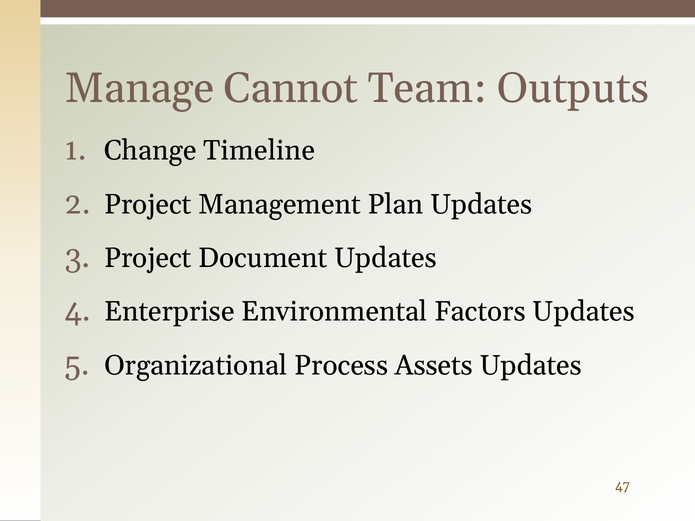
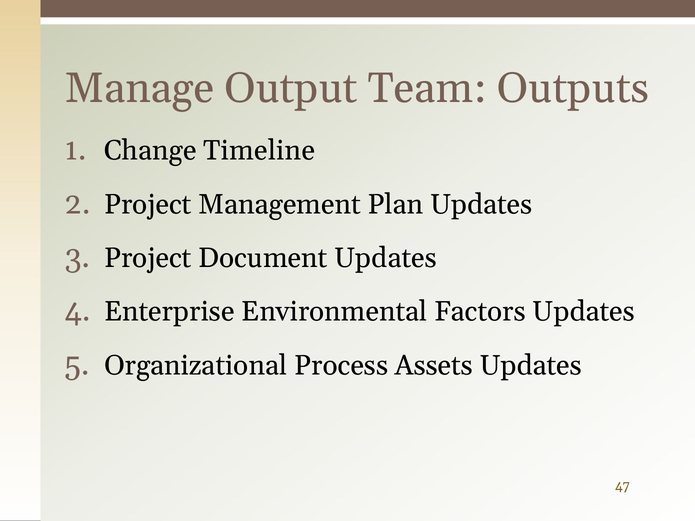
Cannot: Cannot -> Output (291, 89)
